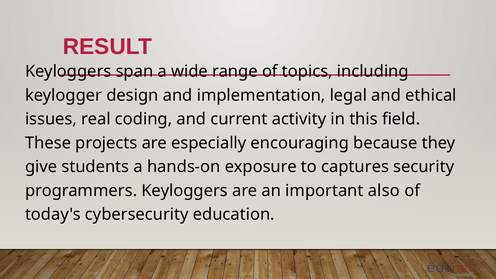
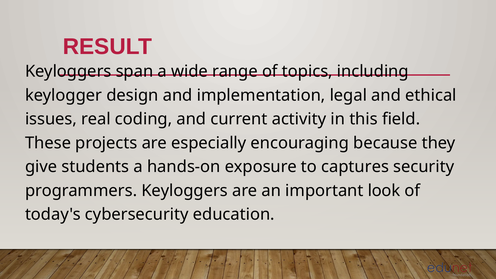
also: also -> look (384, 191)
